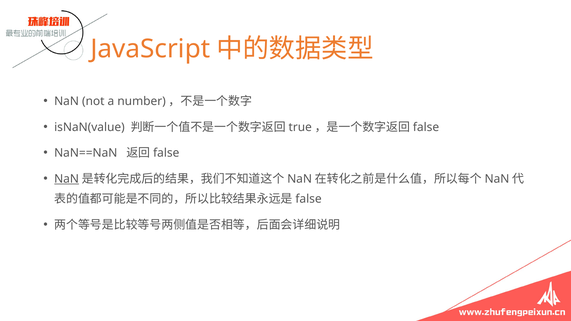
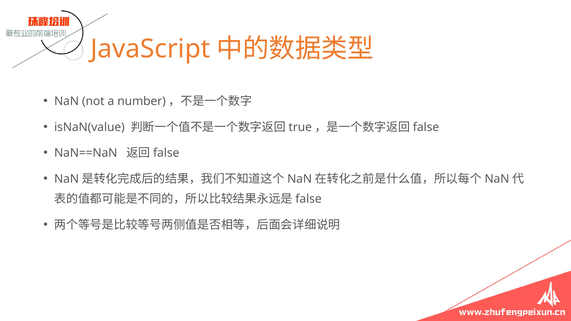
NaN underline: present -> none (67, 179)
